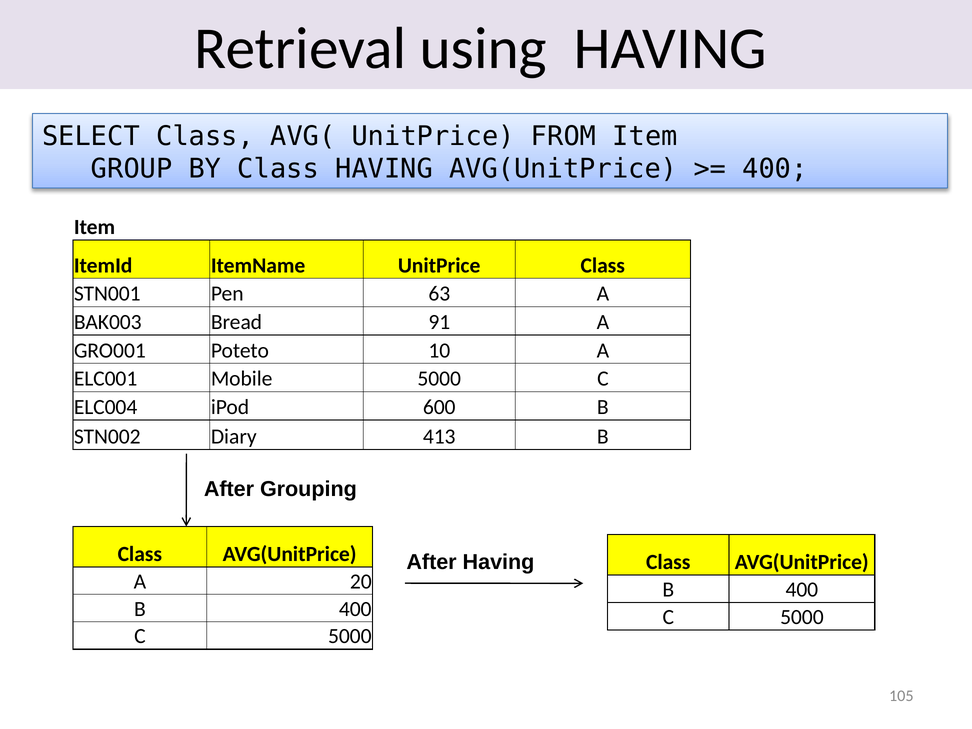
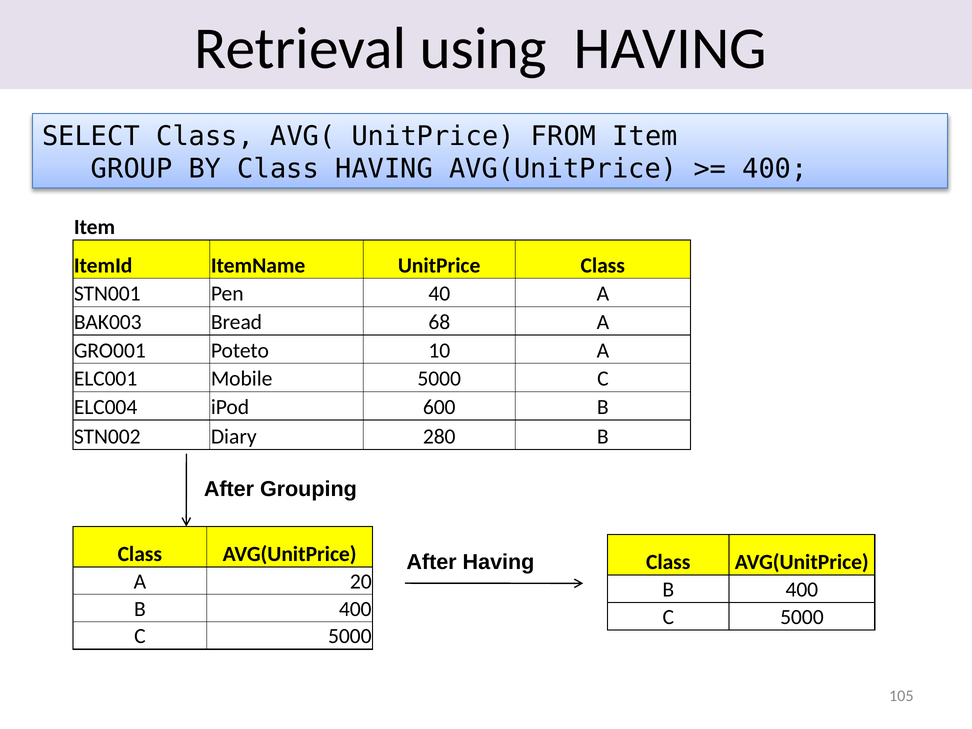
63: 63 -> 40 (439, 294)
91: 91 -> 68 (439, 322)
413: 413 -> 280 (439, 436)
